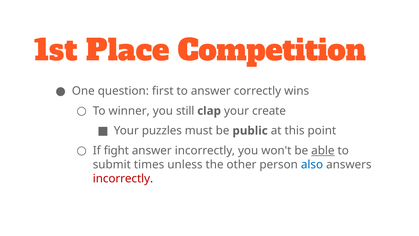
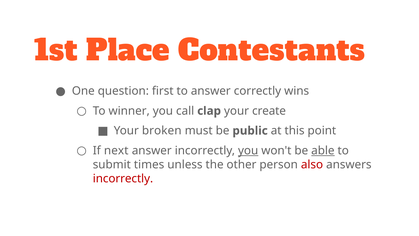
Competition: Competition -> Contestants (272, 51)
still: still -> call (185, 111)
puzzles: puzzles -> broken (162, 131)
fight: fight -> next (116, 150)
you underline: none -> present (248, 150)
also colour: blue -> red (312, 164)
